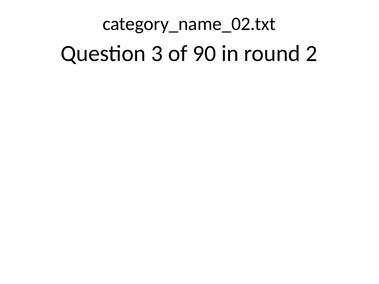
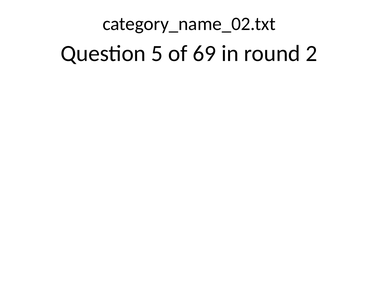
3: 3 -> 5 (157, 54)
90: 90 -> 69 (204, 54)
